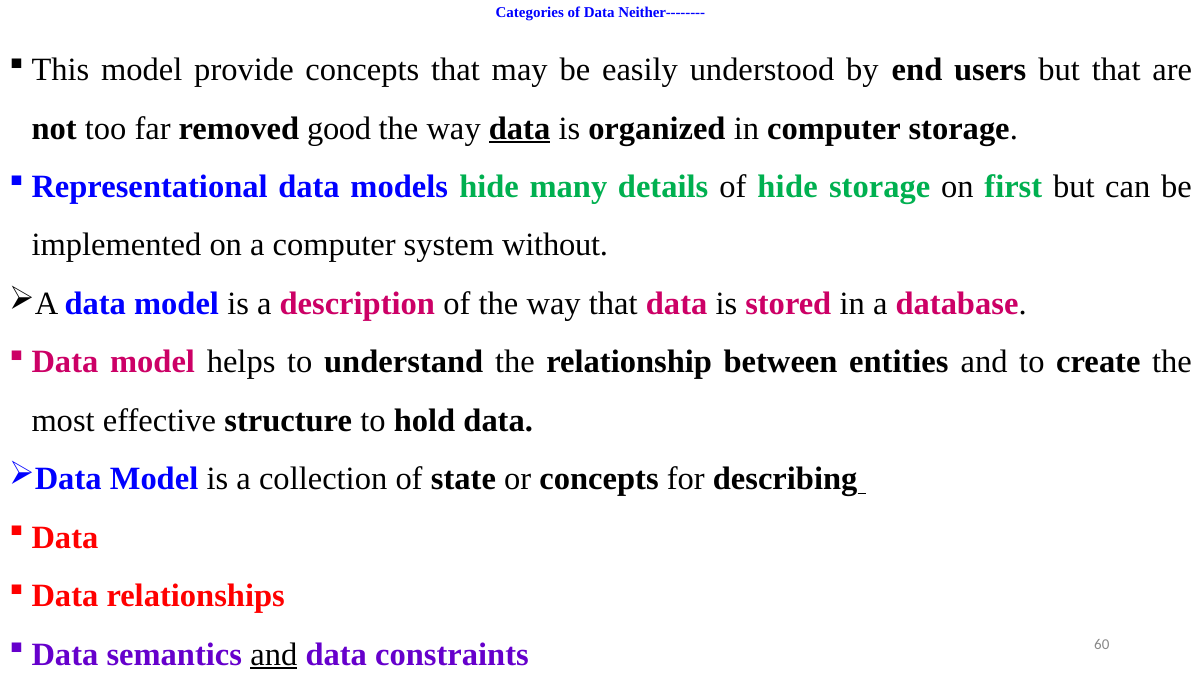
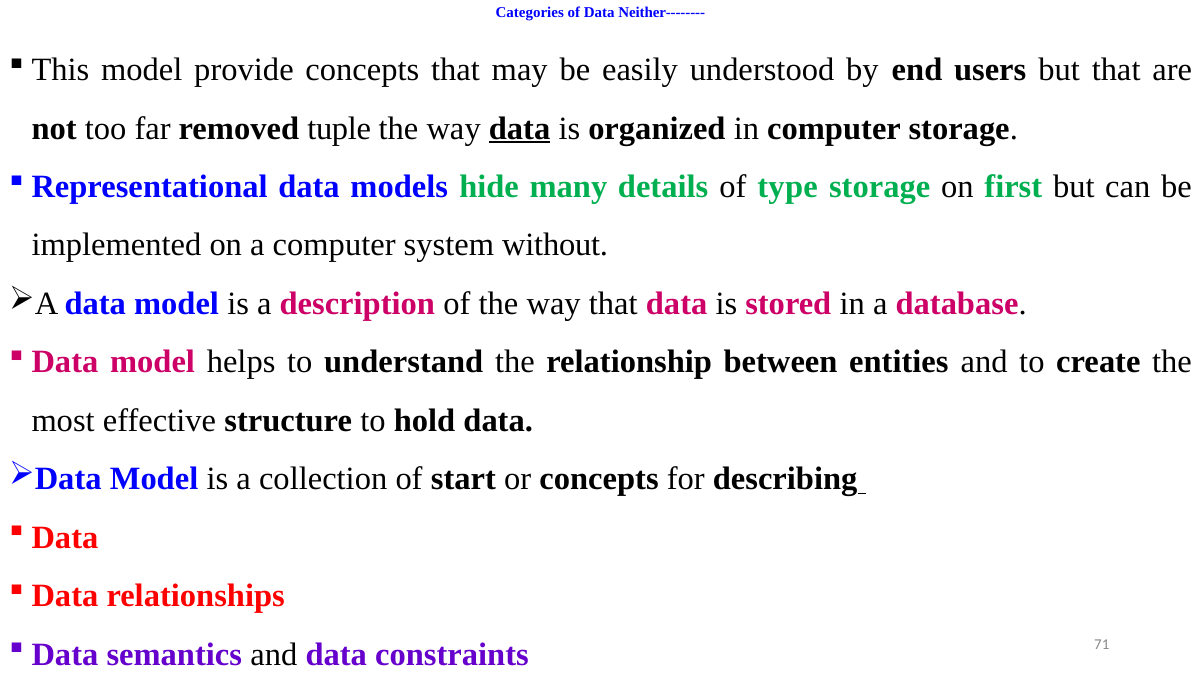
good: good -> tuple (339, 128)
of hide: hide -> type (788, 187)
state: state -> start (463, 479)
and underline: present -> none (274, 655)
60: 60 -> 71 (1102, 645)
